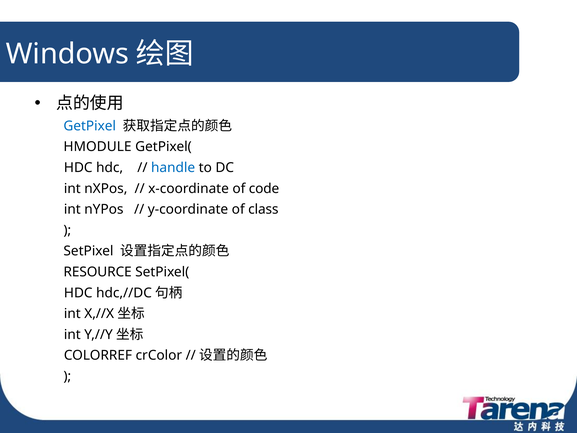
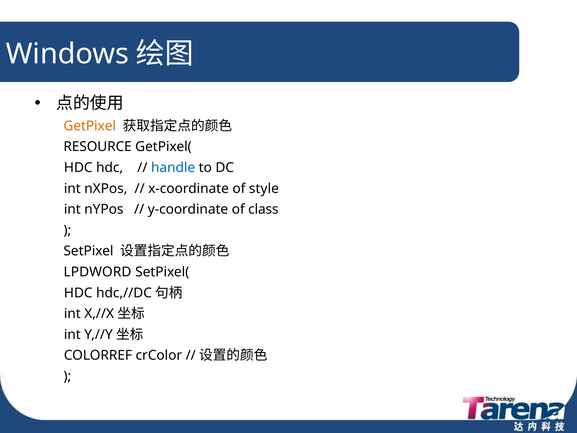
GetPixel colour: blue -> orange (90, 126)
HMODULE: HMODULE -> RESOURCE (98, 147)
code: code -> style (264, 188)
RESOURCE: RESOURCE -> LPDWORD (97, 272)
